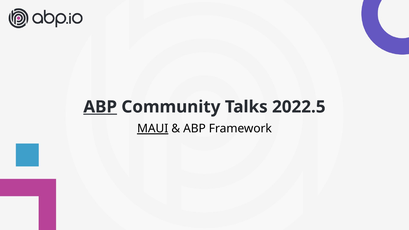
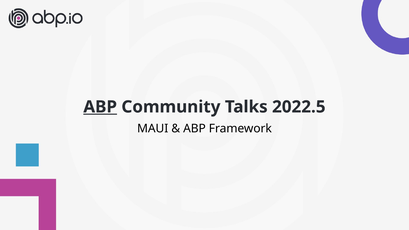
MAUI underline: present -> none (153, 129)
